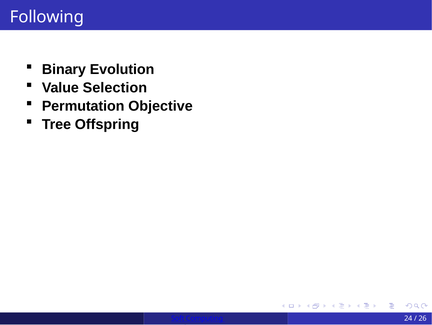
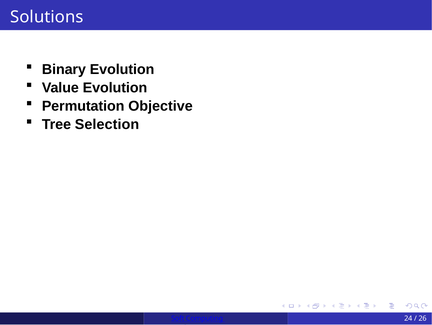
Following: Following -> Solutions (47, 17)
Value Selection: Selection -> Evolution (115, 88)
Offspring: Offspring -> Selection (107, 124)
